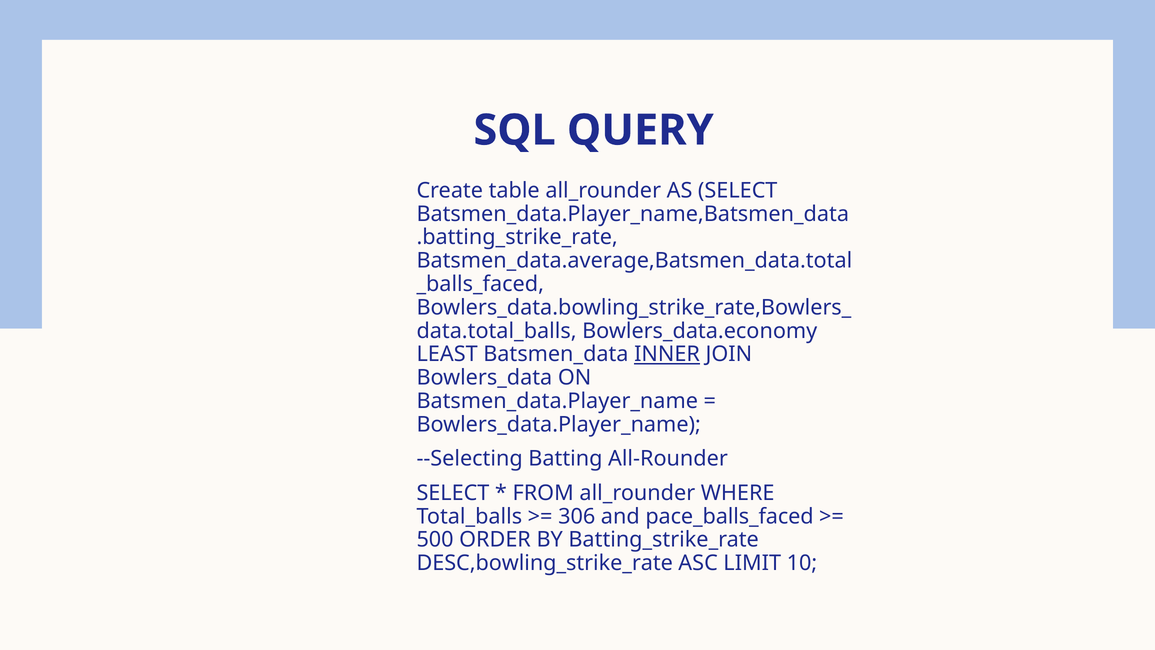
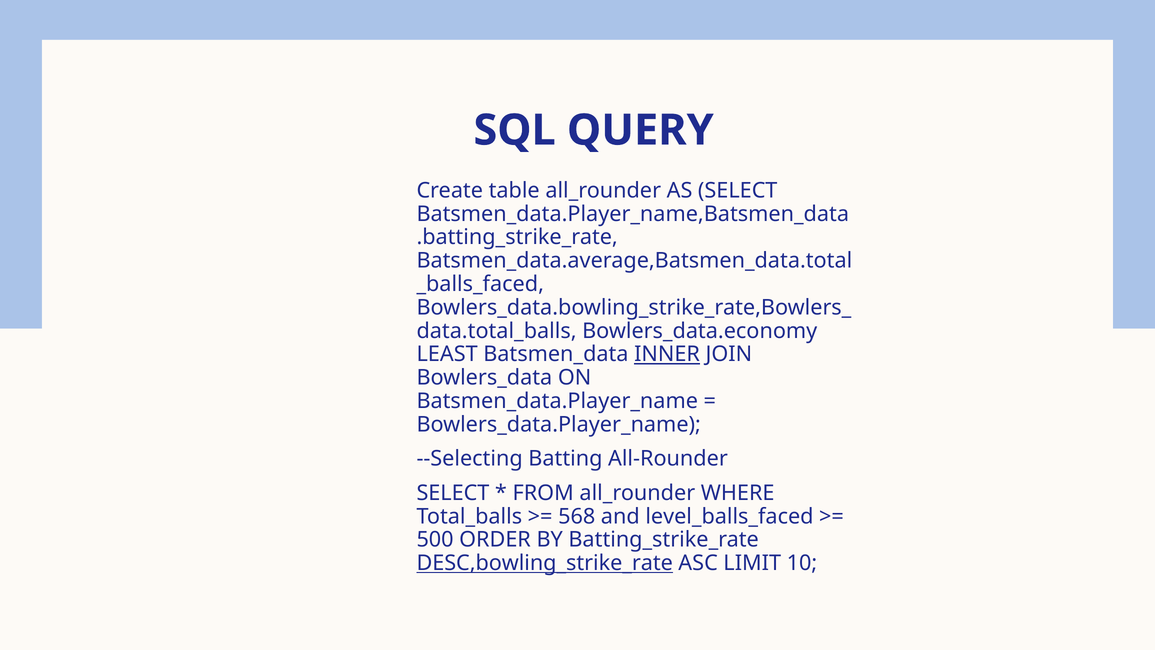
306: 306 -> 568 (577, 516)
pace_balls_faced: pace_balls_faced -> level_balls_faced (729, 516)
DESC,bowling_strike_rate underline: none -> present (545, 563)
